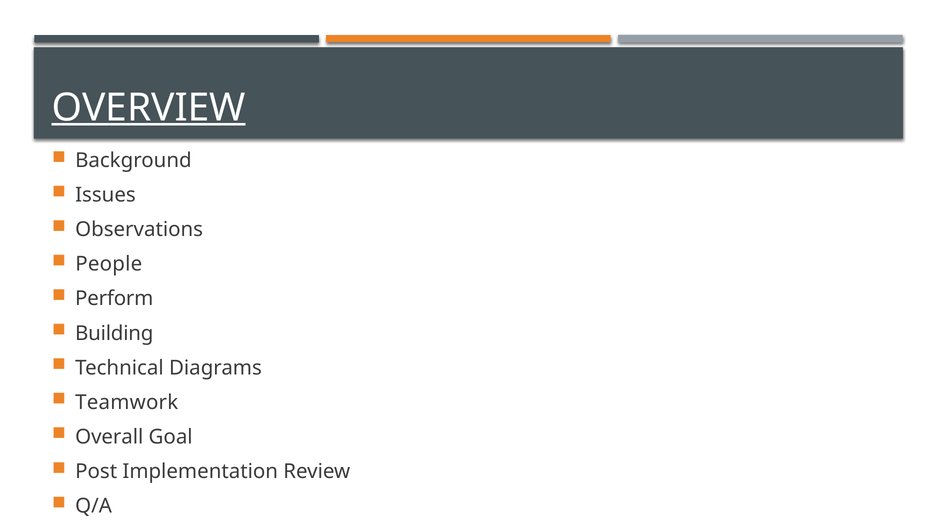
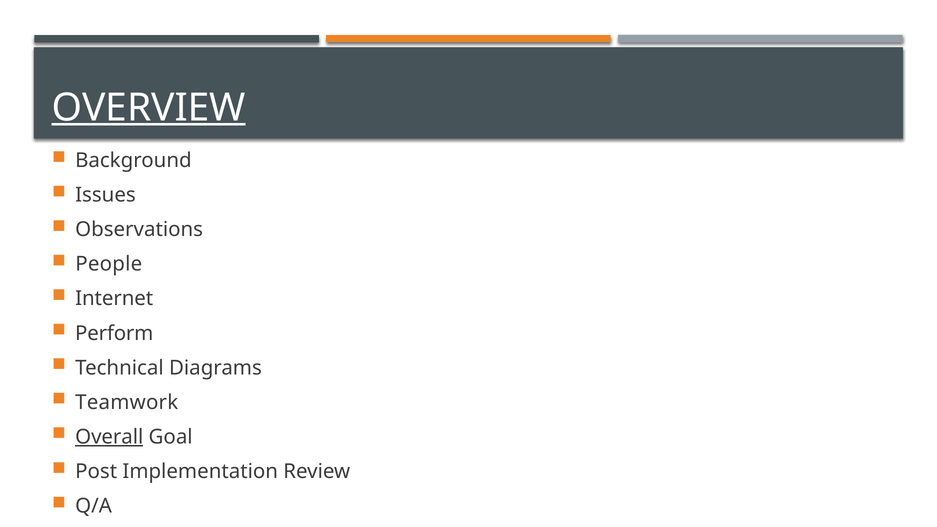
Perform: Perform -> Internet (114, 299)
Building: Building -> Perform (114, 333)
Overall underline: none -> present (109, 437)
